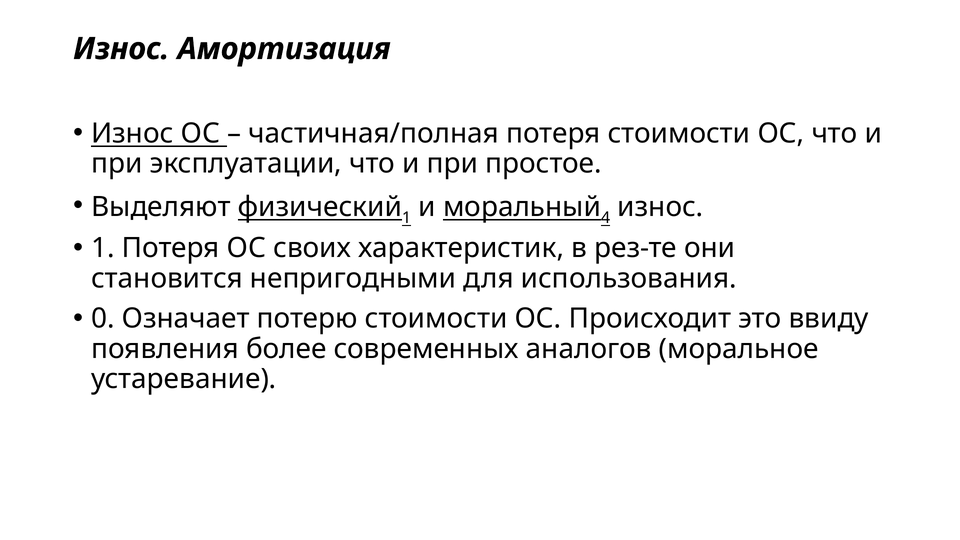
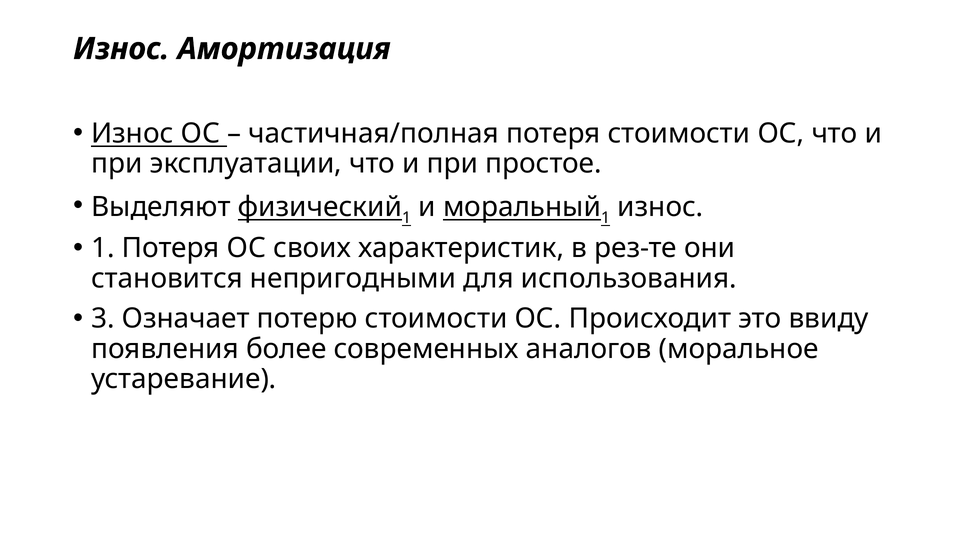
4: 4 -> 1 (606, 218)
0: 0 -> 3 (103, 319)
